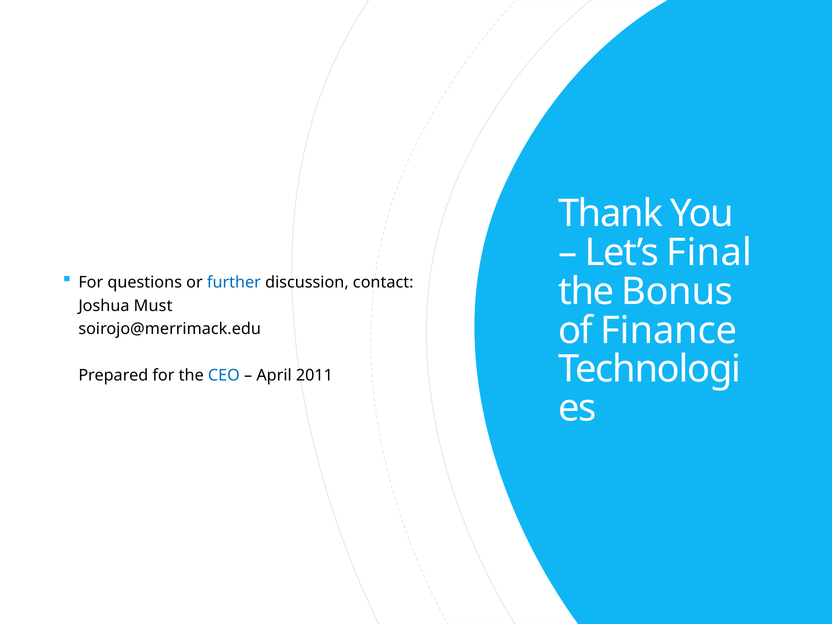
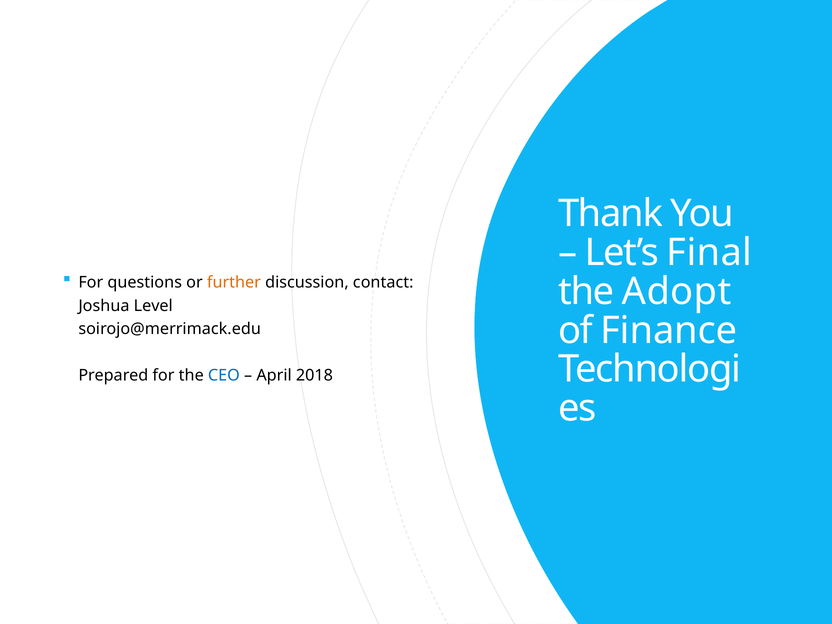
further colour: blue -> orange (234, 282)
Bonus: Bonus -> Adopt (677, 292)
Must: Must -> Level (153, 306)
2011: 2011 -> 2018 (314, 376)
